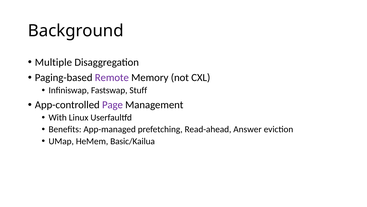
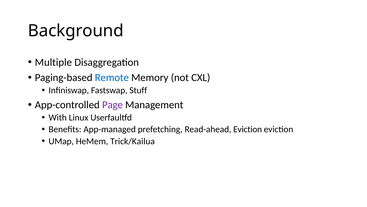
Remote colour: purple -> blue (112, 77)
Read-ahead Answer: Answer -> Eviction (248, 129)
Basic/Kailua: Basic/Kailua -> Trick/Kailua (133, 141)
